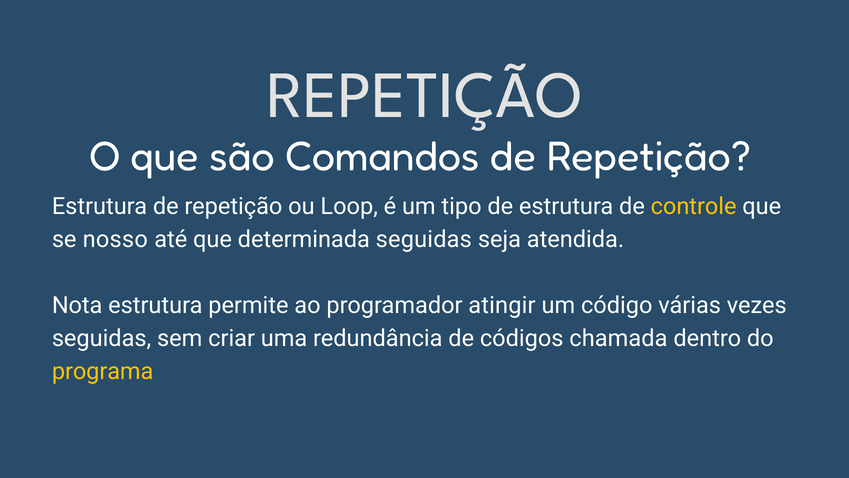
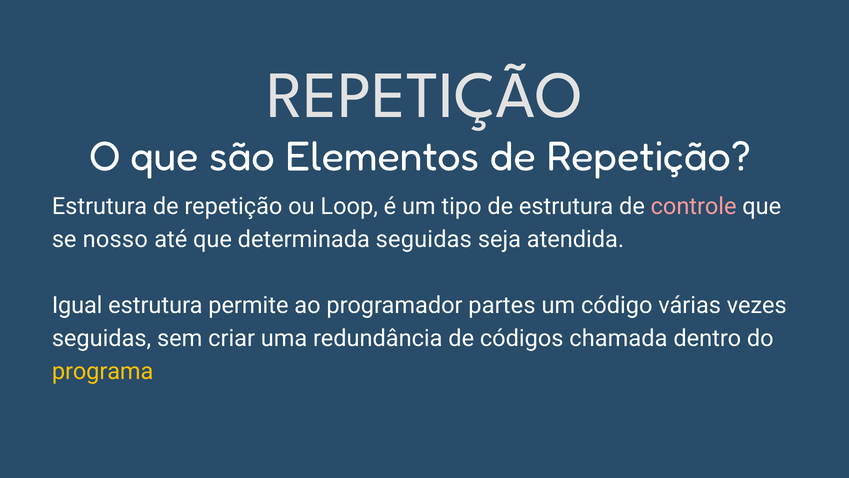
Comandos: Comandos -> Elementos (382, 156)
controle colour: yellow -> pink (694, 206)
Nota: Nota -> Igual (77, 305)
atingir: atingir -> partes (502, 305)
